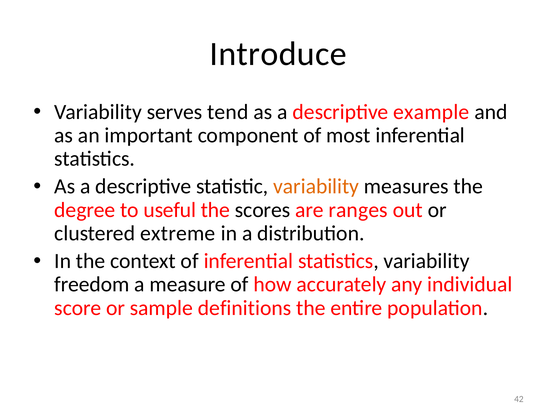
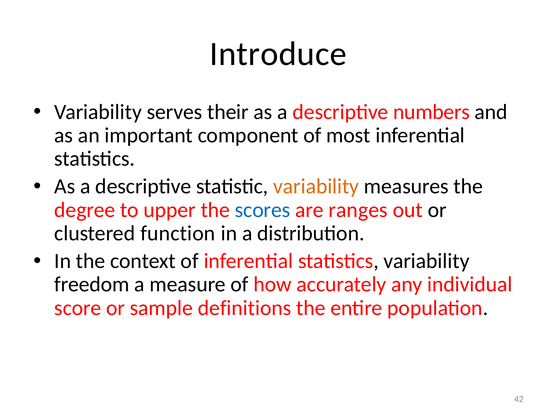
tend: tend -> their (228, 112)
example: example -> numbers (431, 112)
useful: useful -> upper (170, 210)
scores colour: black -> blue (263, 210)
extreme: extreme -> function (178, 233)
